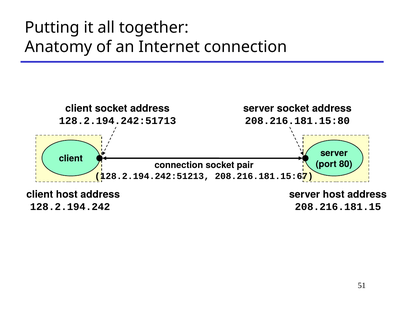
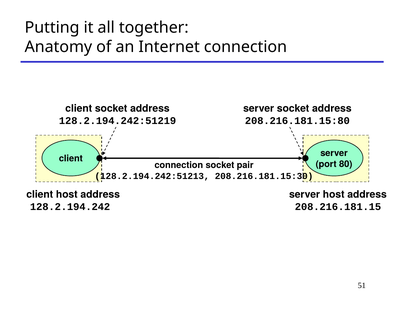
128.2.194.242:51713: 128.2.194.242:51713 -> 128.2.194.242:51219 (118, 121)
208.216.181.15:67: 208.216.181.15:67 -> 208.216.181.15:30 (264, 176)
